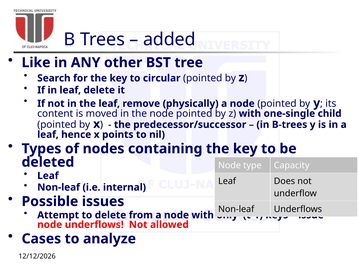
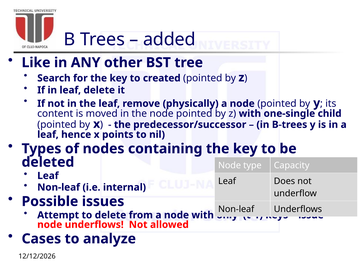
circular: circular -> created (162, 78)
